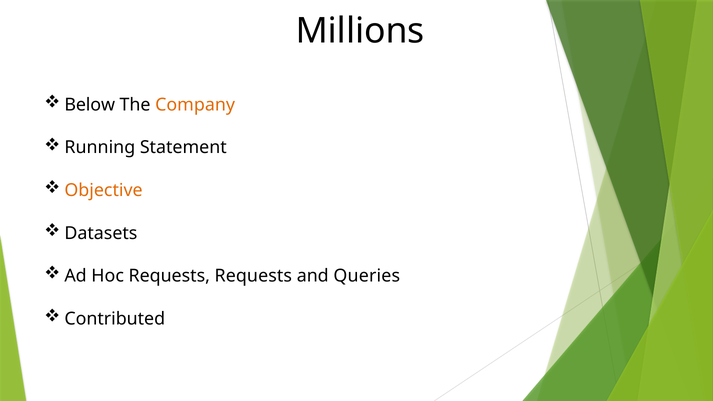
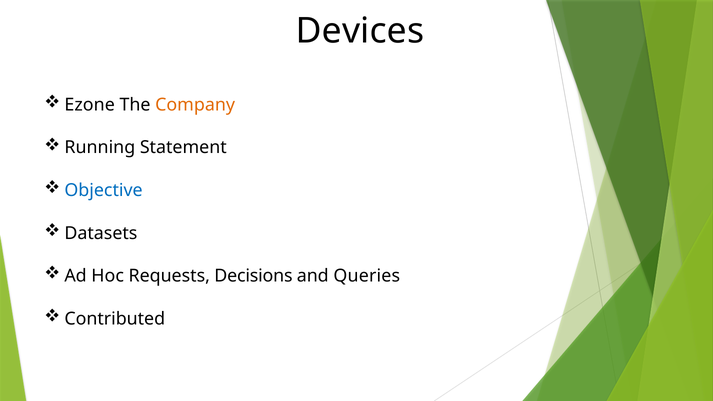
Millions: Millions -> Devices (360, 31)
Below: Below -> Ezone (90, 105)
Objective colour: orange -> blue (104, 190)
Requests Requests: Requests -> Decisions (253, 276)
